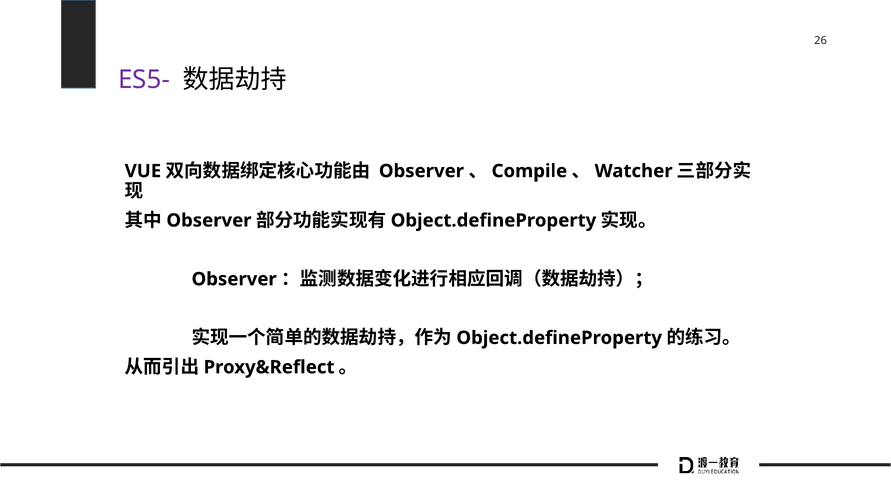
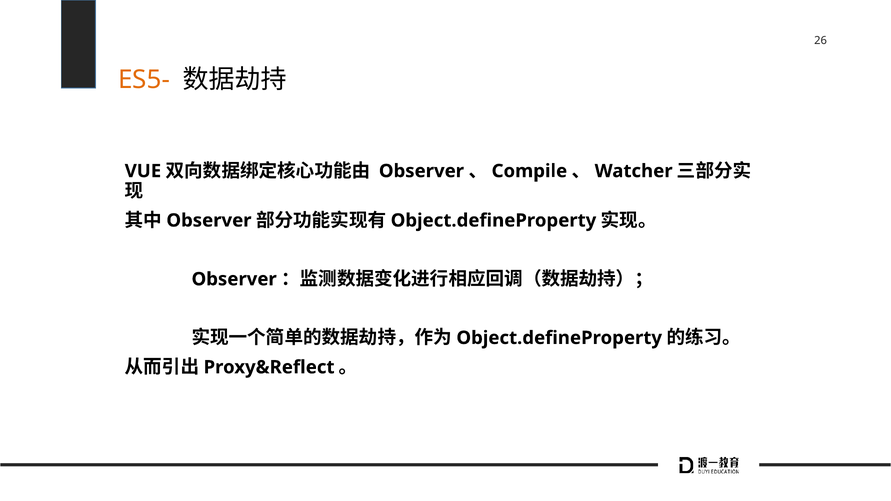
ES5- colour: purple -> orange (144, 80)
